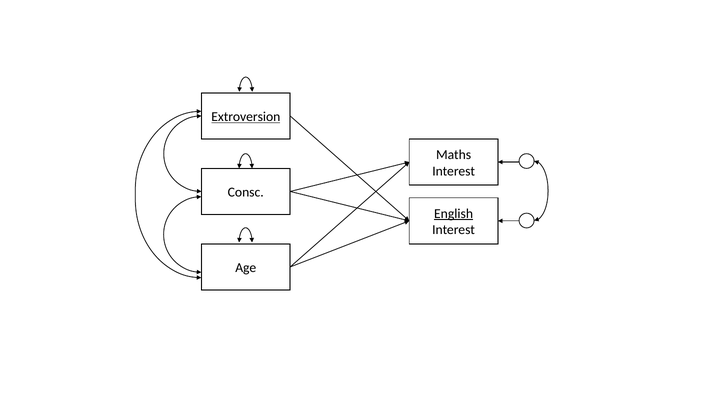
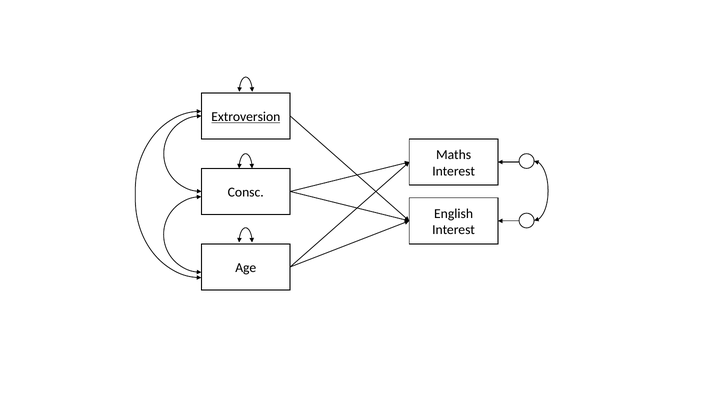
English underline: present -> none (454, 214)
